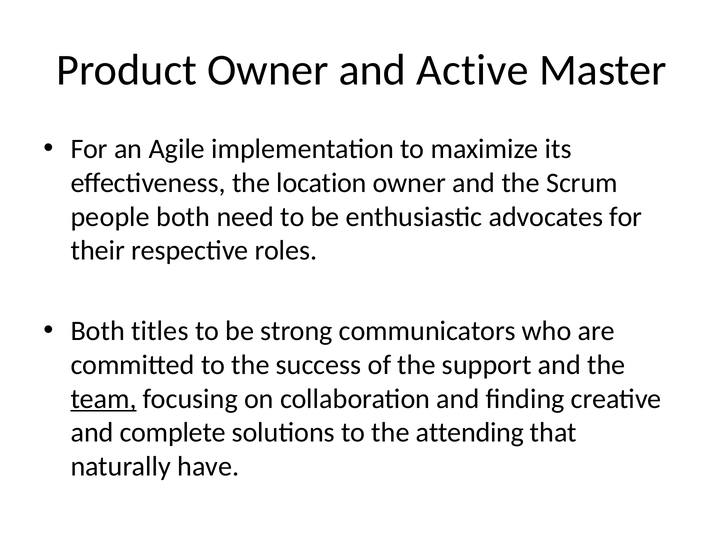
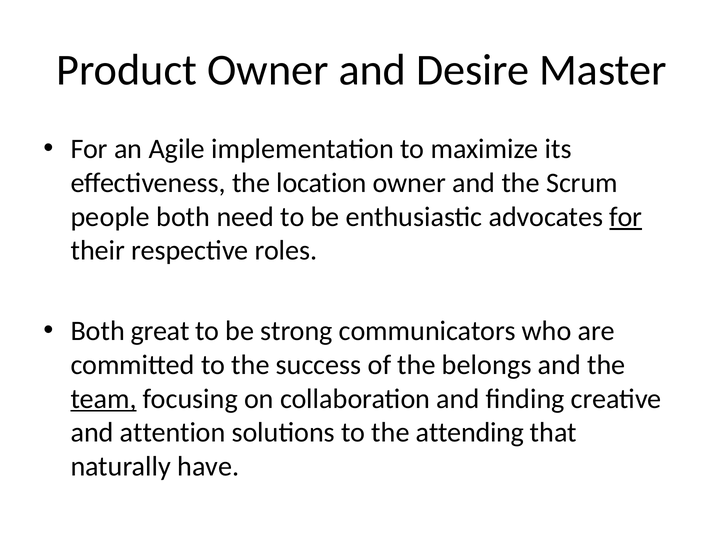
Active: Active -> Desire (473, 70)
for underline: none -> present (626, 217)
titles: titles -> great (160, 331)
support: support -> belongs (487, 365)
complete: complete -> attention (173, 433)
